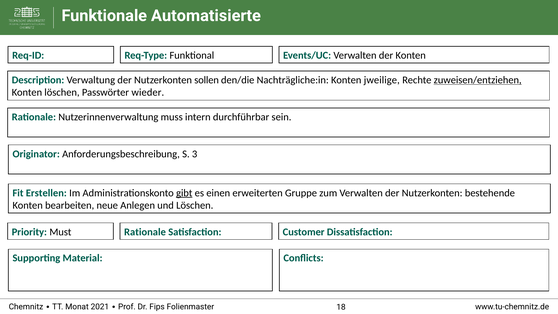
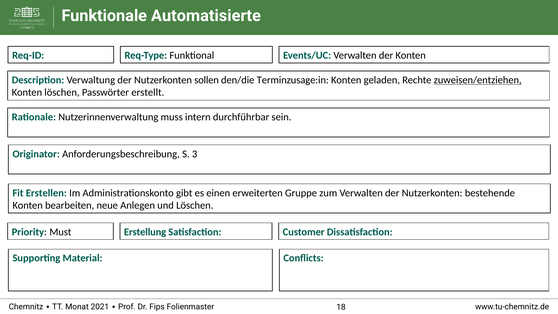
Nachträgliche:in: Nachträgliche:in -> Terminzusage:in (293, 80)
jweilige: jweilige -> geladen (382, 80)
wieder: wieder -> erstellt (148, 93)
gibt underline: present -> none (184, 193)
Must Rationale: Rationale -> Erstellung (145, 232)
